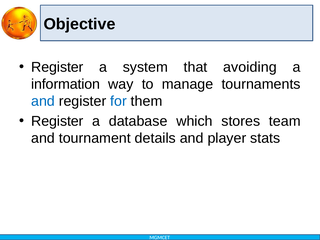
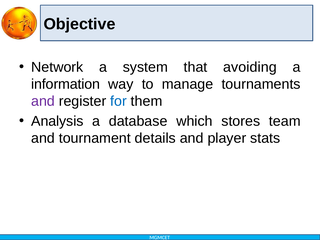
Register: Register -> Network (57, 67)
and colour: blue -> purple (43, 101)
Register: Register -> Analysis (57, 121)
